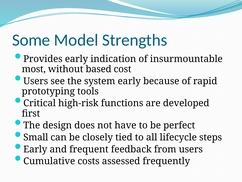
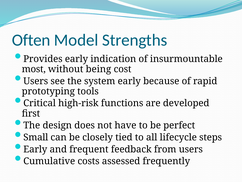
Some: Some -> Often (31, 40)
based: based -> being (98, 69)
